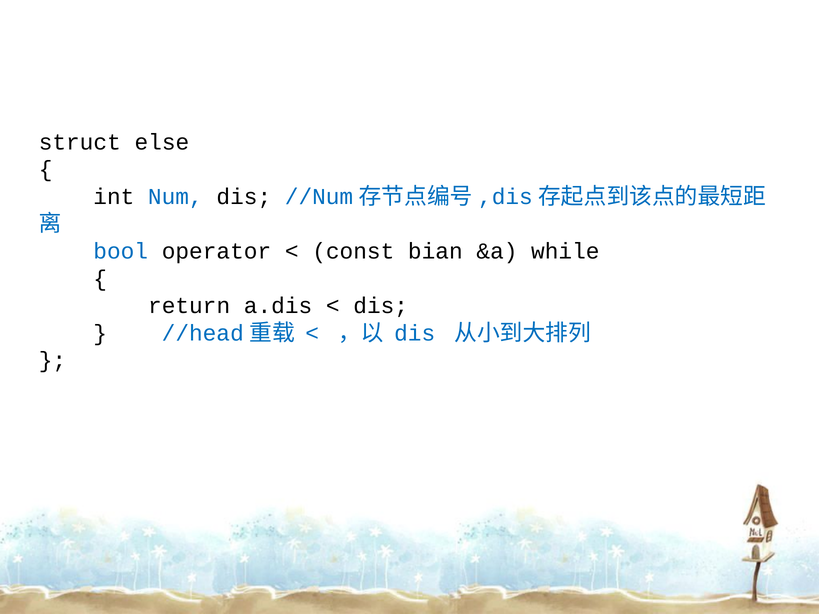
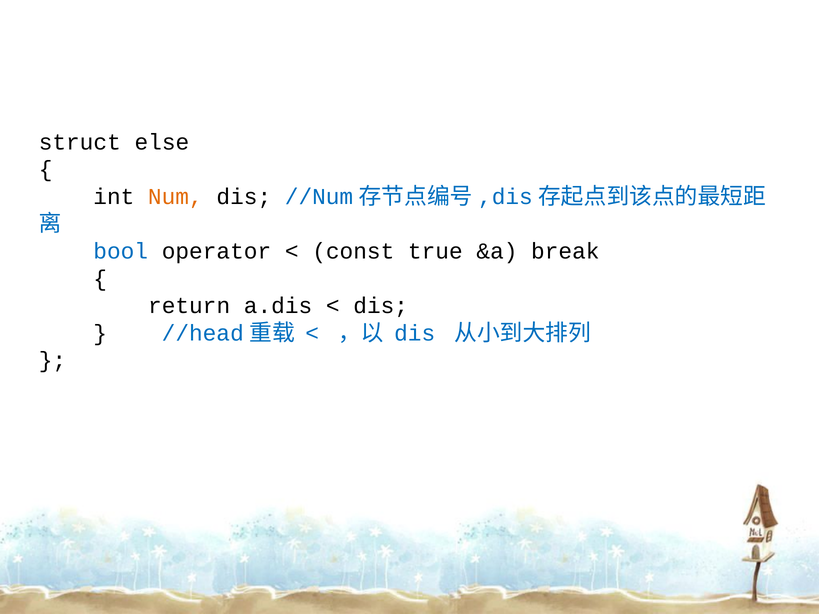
Num colour: blue -> orange (175, 197)
bian: bian -> true (435, 251)
while: while -> break (565, 251)
